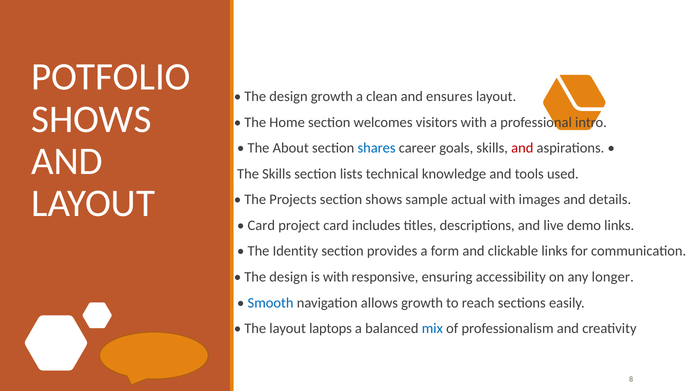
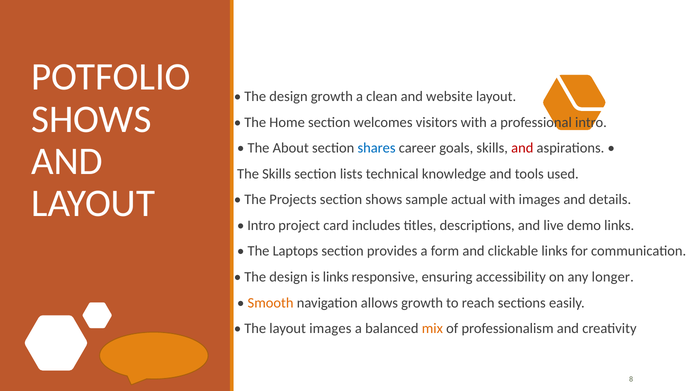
ensures: ensures -> website (449, 96)
Card: Card -> Intro (261, 225)
Identity: Identity -> Laptops (295, 251)
is with: with -> links (336, 277)
Smooth colour: blue -> orange (271, 302)
layout laptops: laptops -> images (330, 328)
mix colour: blue -> orange (432, 328)
